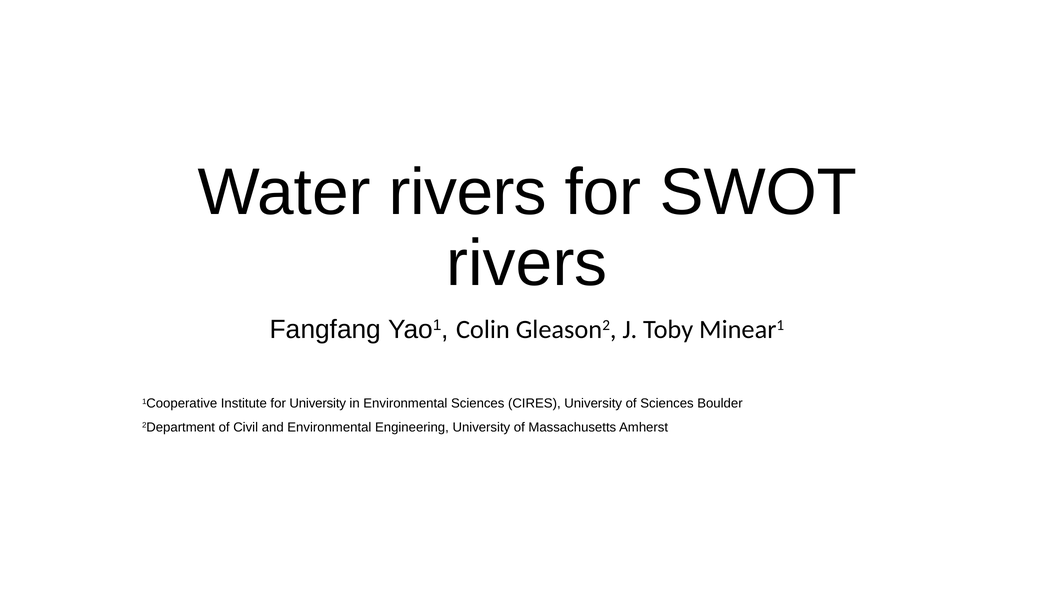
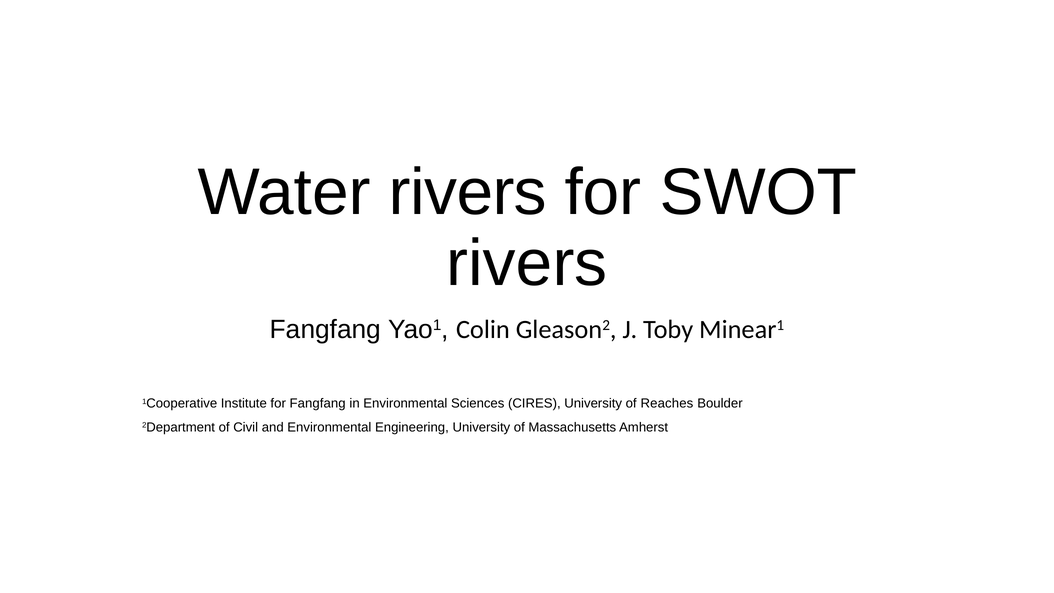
for University: University -> Fangfang (318, 404)
of Sciences: Sciences -> Reaches (667, 404)
